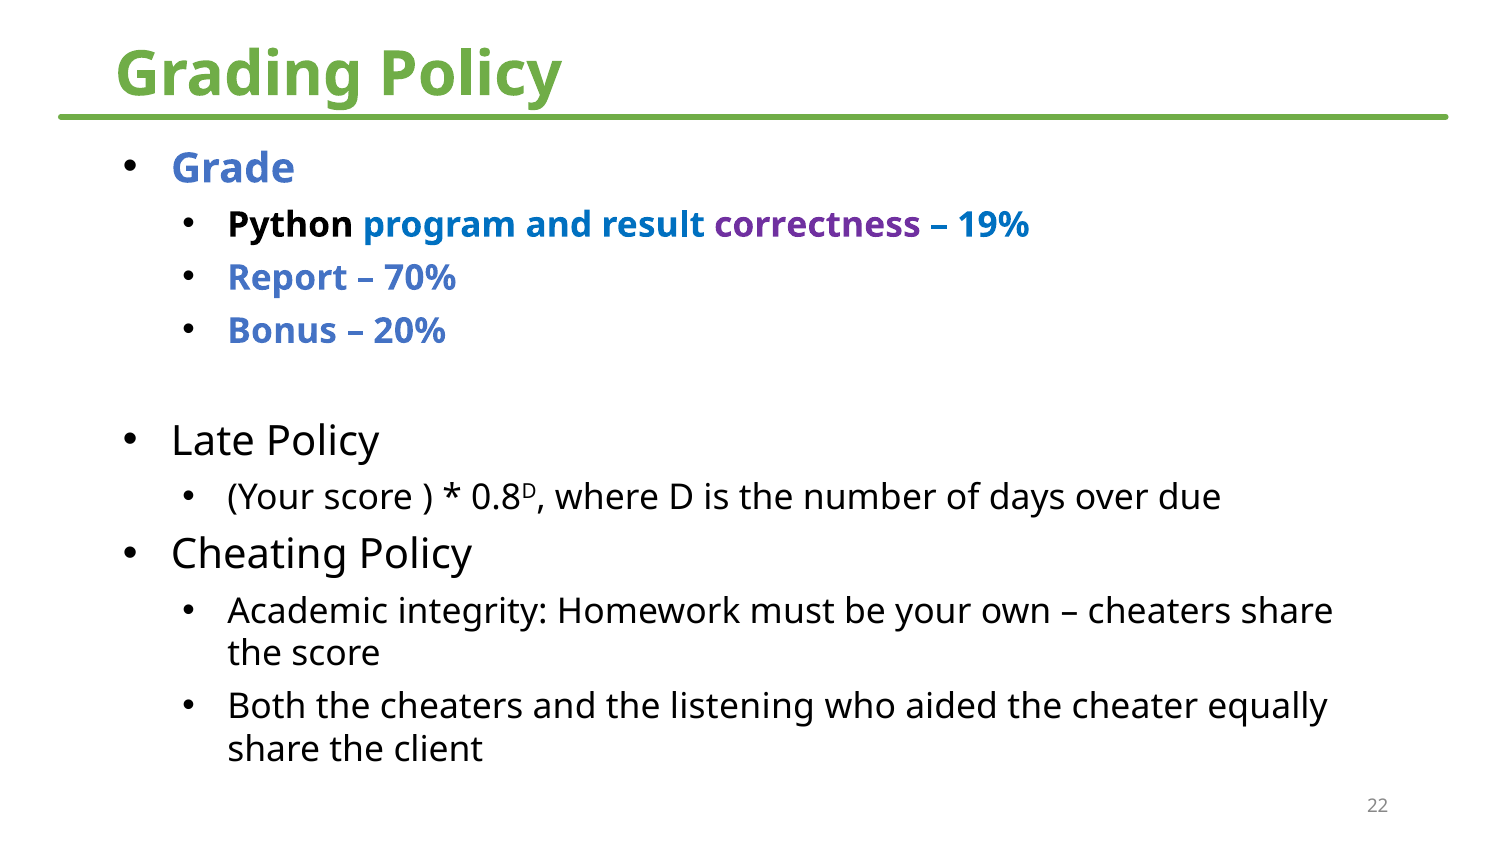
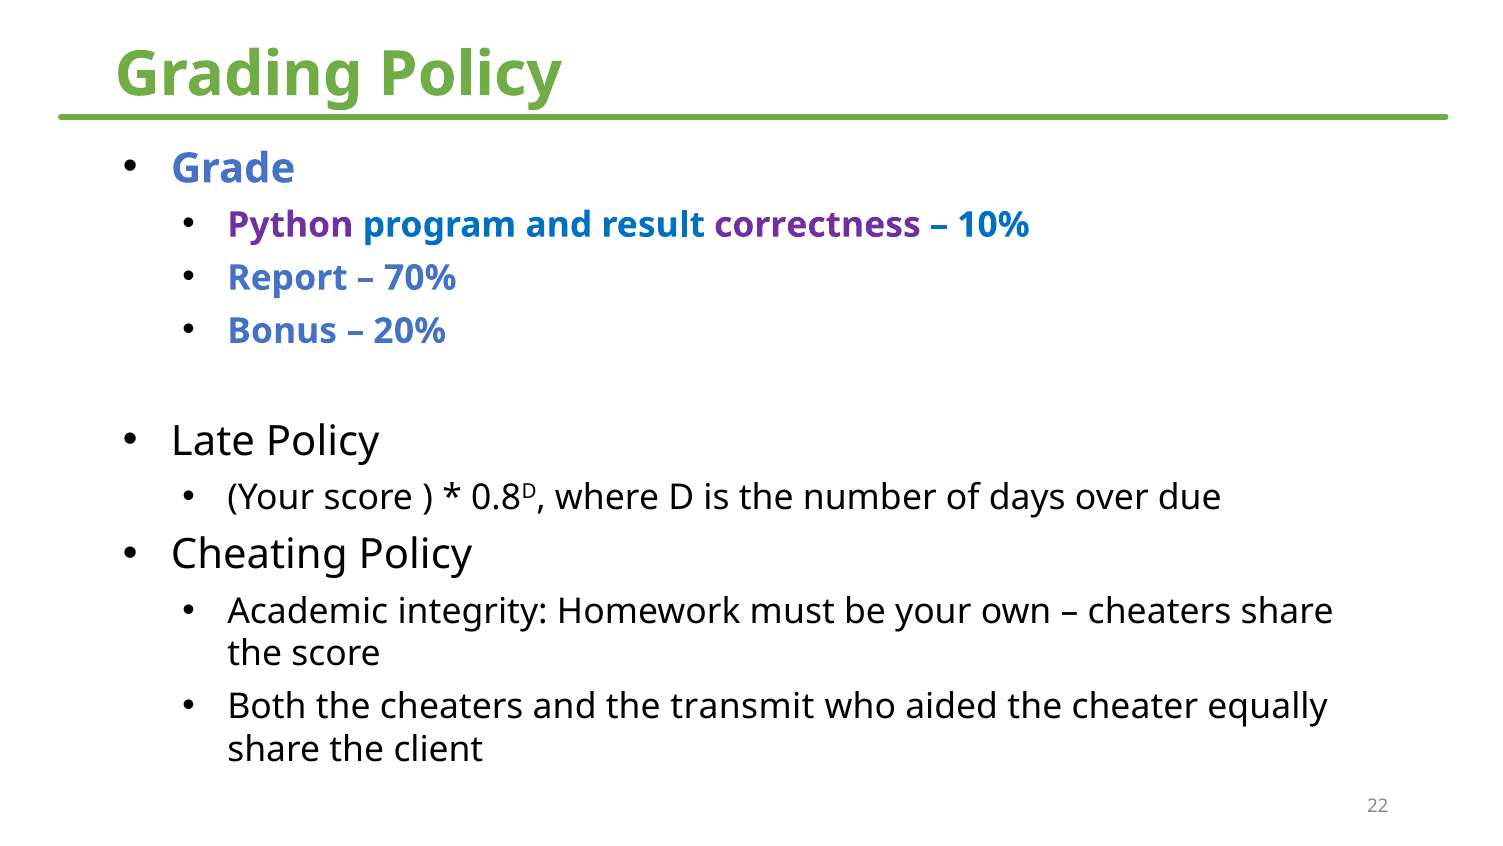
Python colour: black -> purple (290, 225)
19%: 19% -> 10% (993, 225)
listening: listening -> transmit (742, 707)
